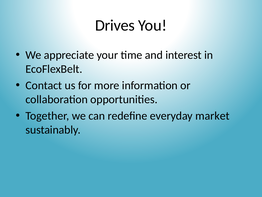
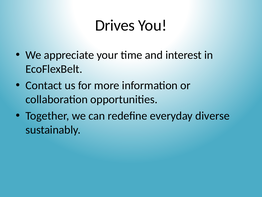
market: market -> diverse (213, 116)
